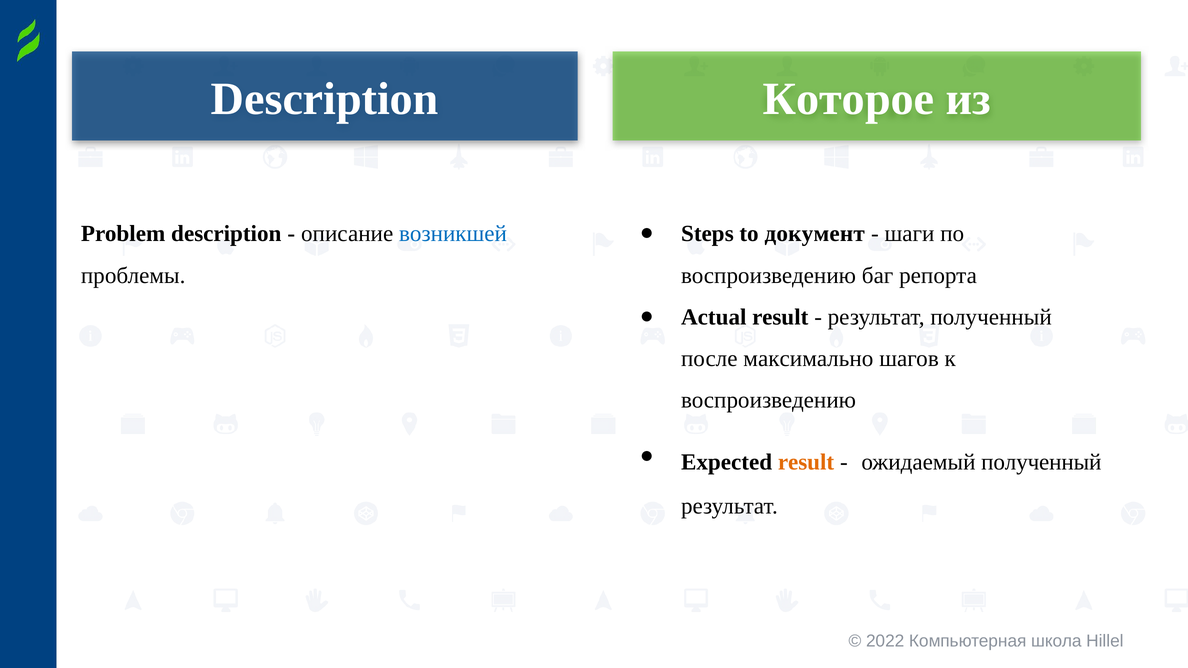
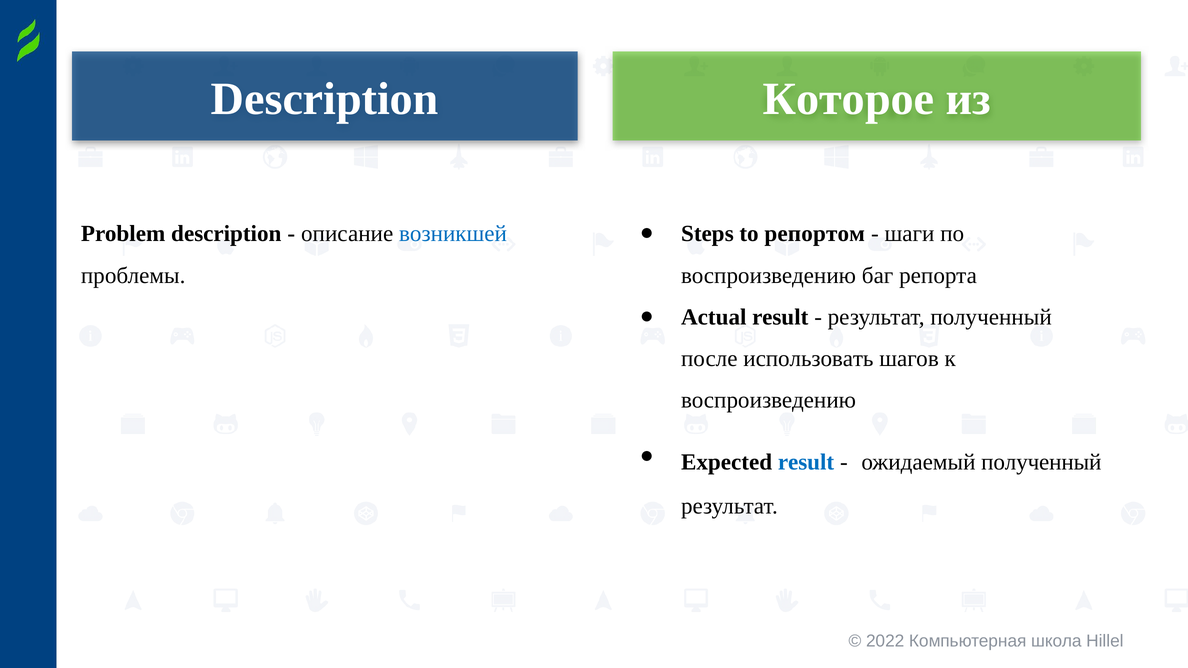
документ: документ -> репортом (815, 234)
максимально: максимально -> использовать (808, 359)
result colour: orange -> blue (806, 462)
